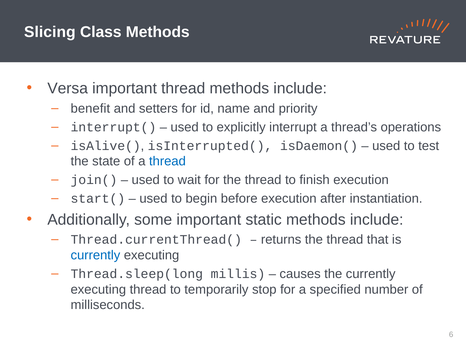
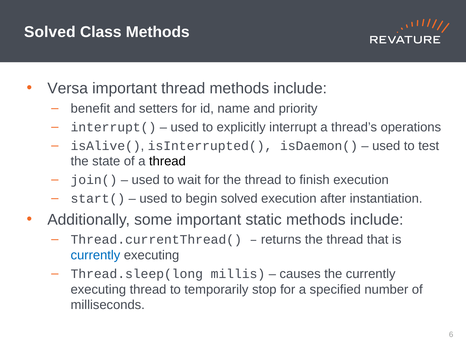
Slicing: Slicing -> Solved (50, 32)
thread colour: blue -> black (167, 161)
begin before: before -> solved (239, 198)
